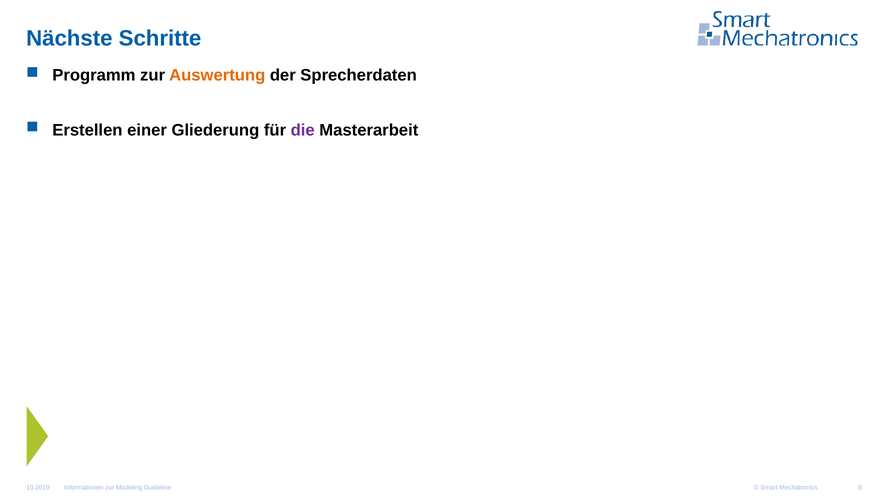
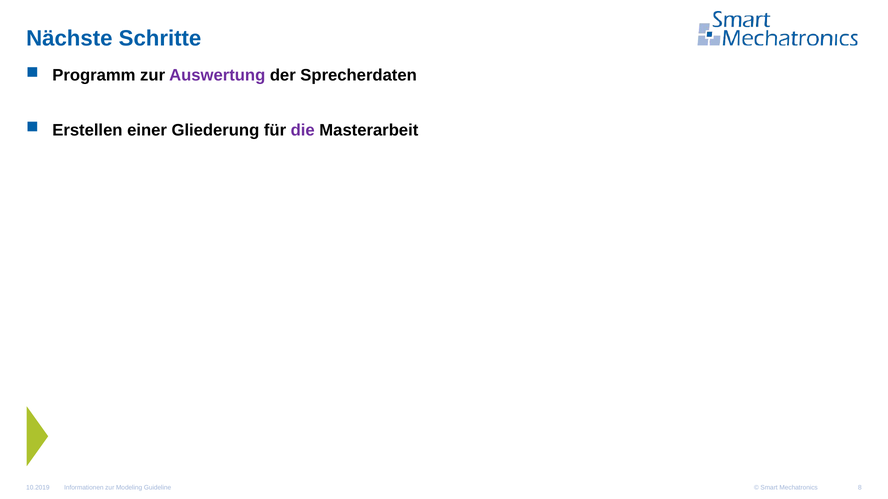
Auswertung colour: orange -> purple (217, 76)
